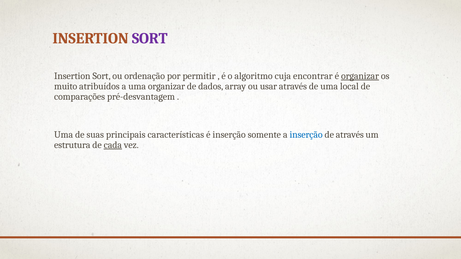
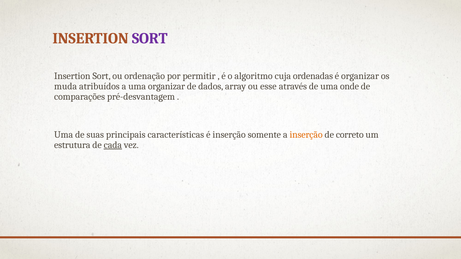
encontrar: encontrar -> ordenadas (313, 76)
organizar underline: present -> none (360, 76)
muito: muito -> muda (66, 86)
usar: usar -> esse (268, 86)
local: local -> onde (349, 86)
inserção colour: blue -> orange (306, 135)
de através: através -> correto (350, 135)
